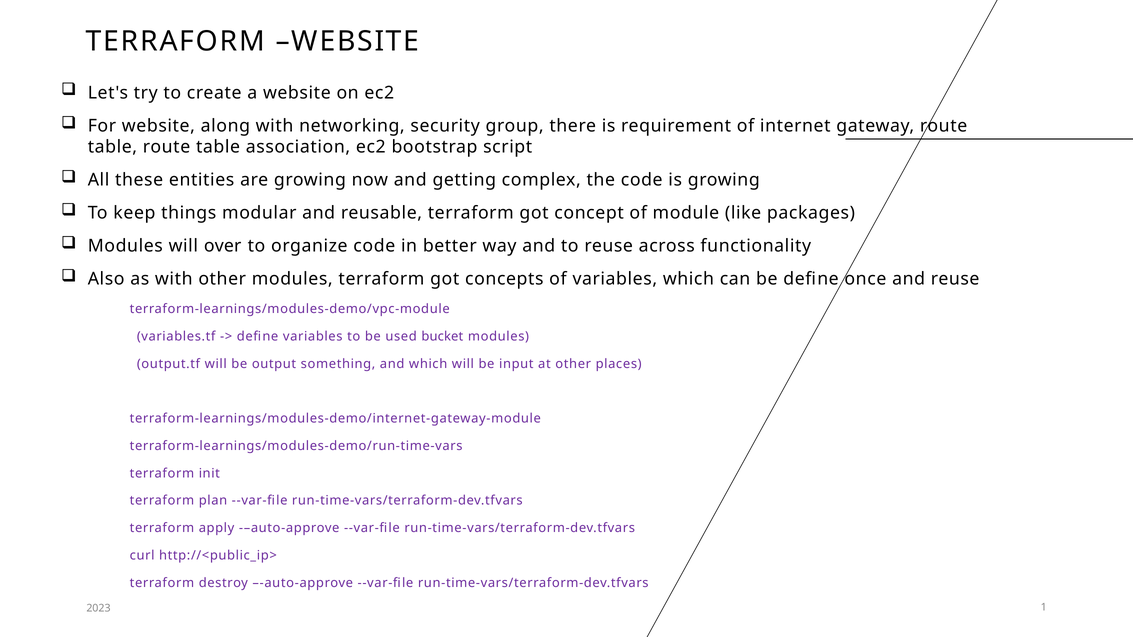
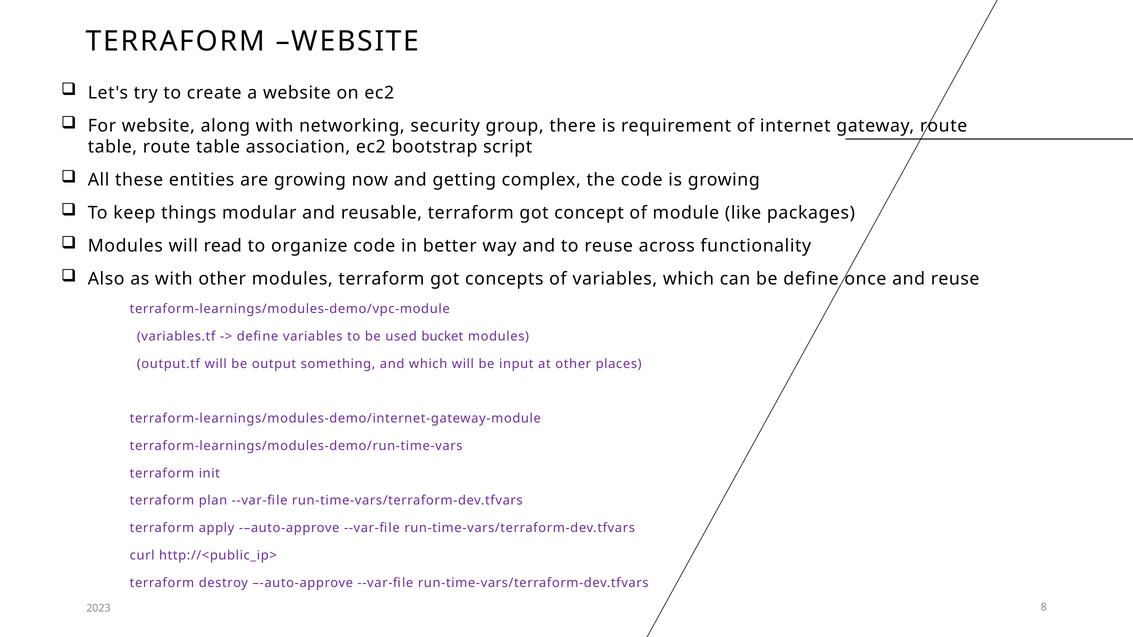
over: over -> read (223, 246)
1: 1 -> 8 (1044, 608)
